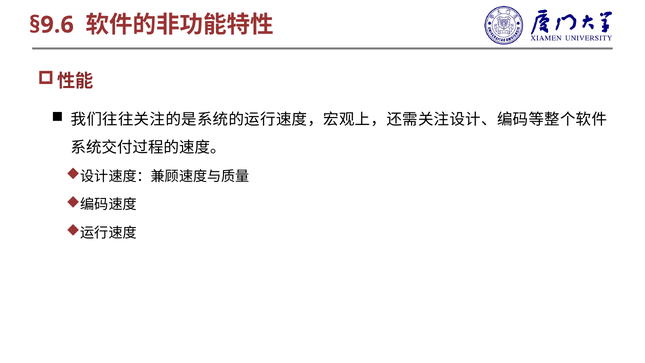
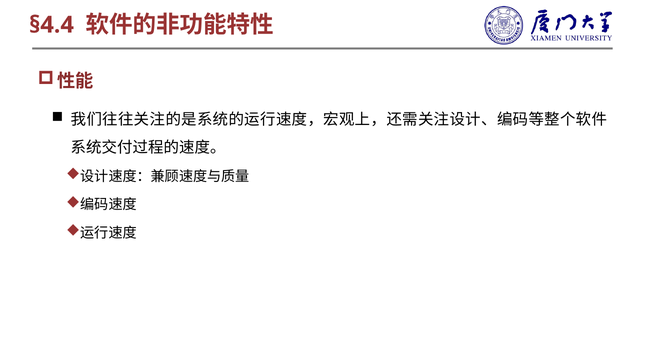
§9.6: §9.6 -> §4.4 (51, 25)
